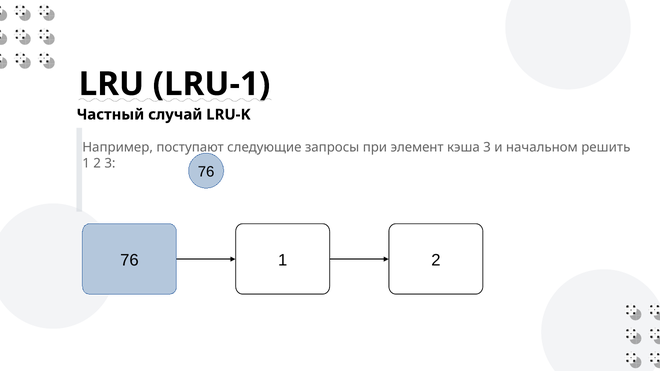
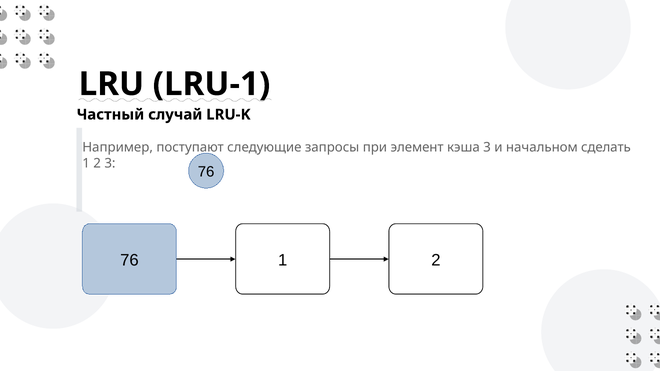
решить: решить -> сделать (606, 148)
